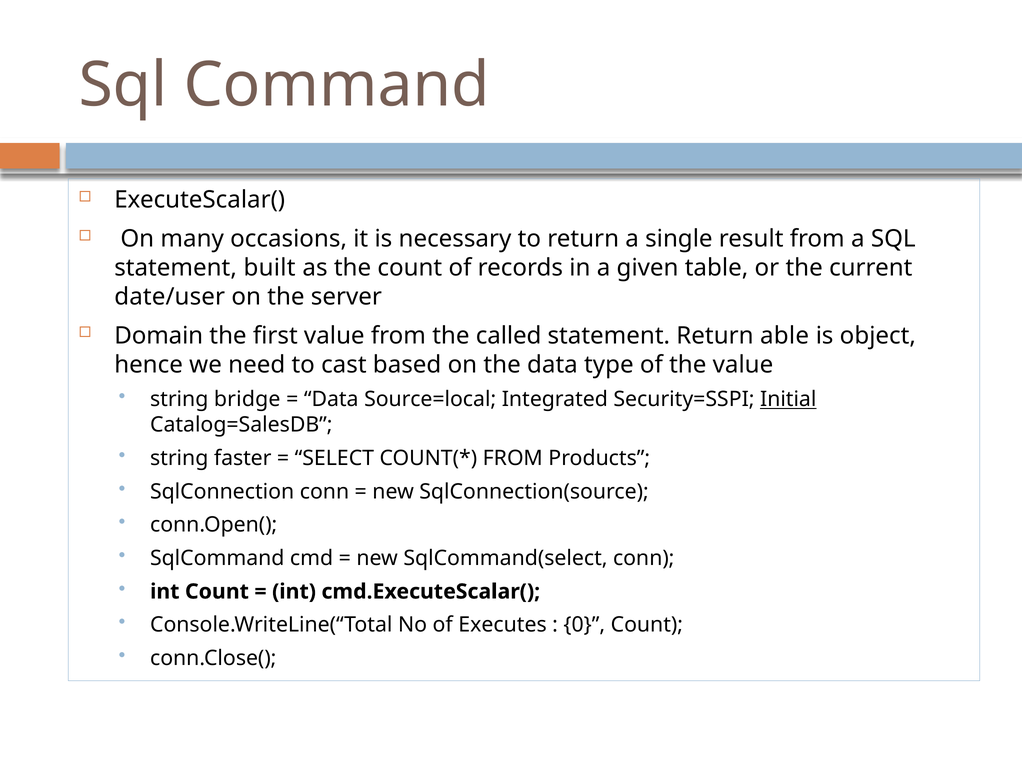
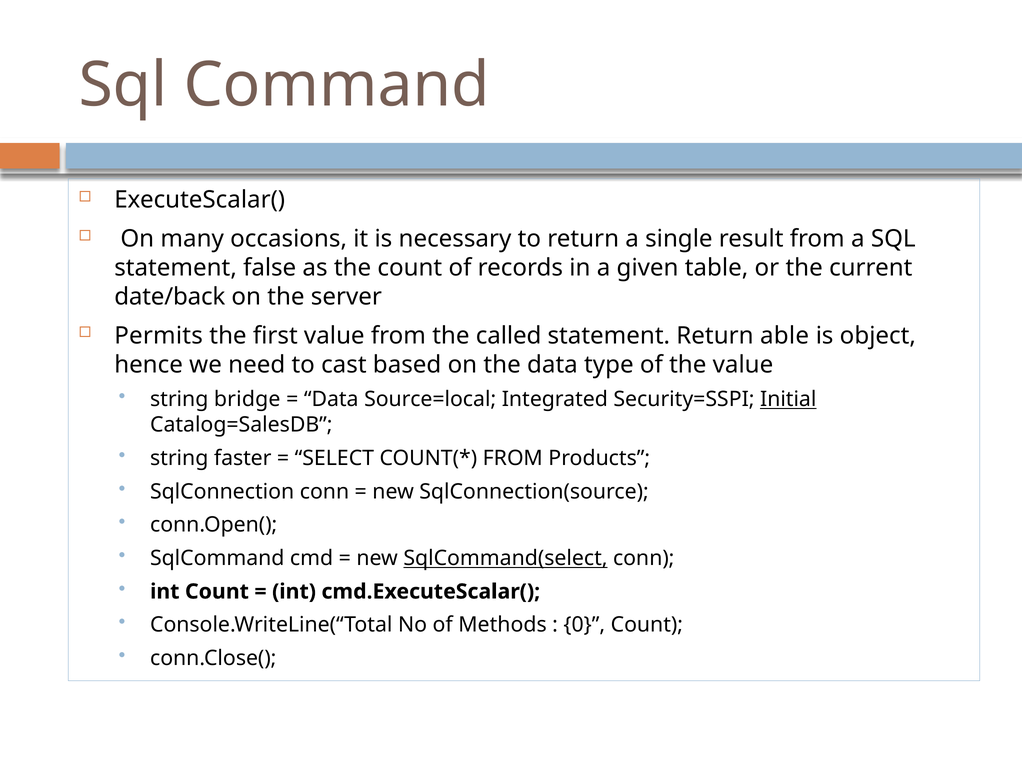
built: built -> false (270, 268)
date/user: date/user -> date/back (170, 297)
Domain: Domain -> Permits (159, 336)
SqlCommand(select underline: none -> present (505, 559)
Executes: Executes -> Methods (503, 625)
